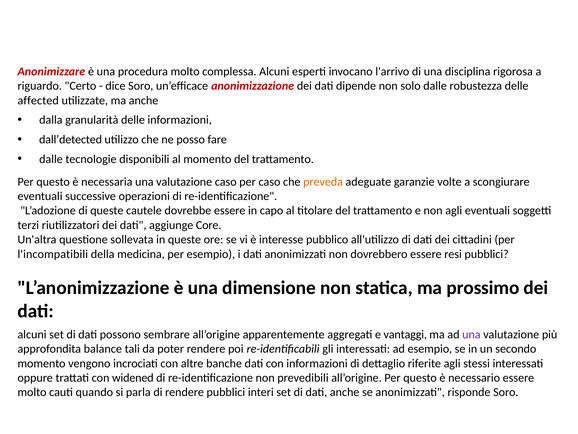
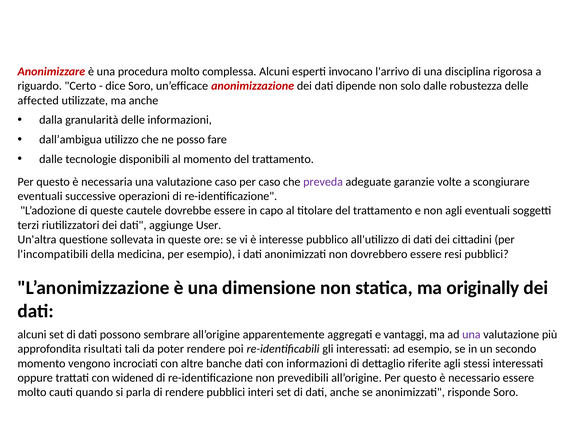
dall’detected: dall’detected -> dall’ambigua (71, 139)
preveda colour: orange -> purple (323, 182)
Core: Core -> User (209, 225)
prossimo: prossimo -> originally (483, 288)
balance: balance -> risultati (103, 349)
